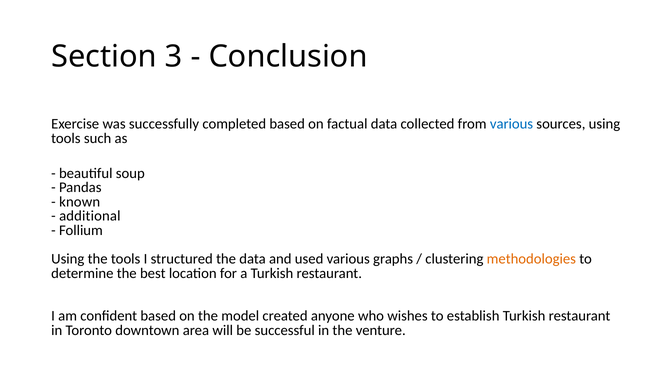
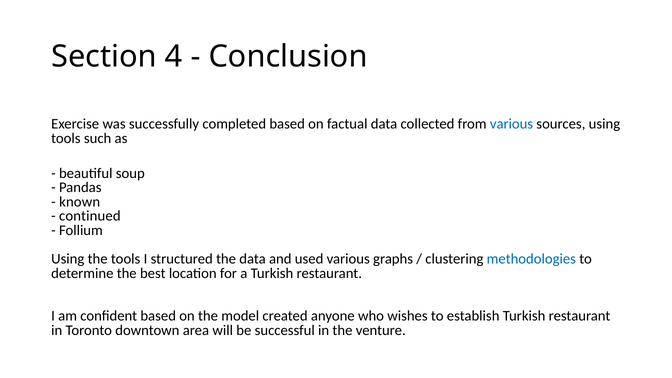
3: 3 -> 4 (174, 56)
additional: additional -> continued (90, 216)
methodologies colour: orange -> blue (531, 259)
